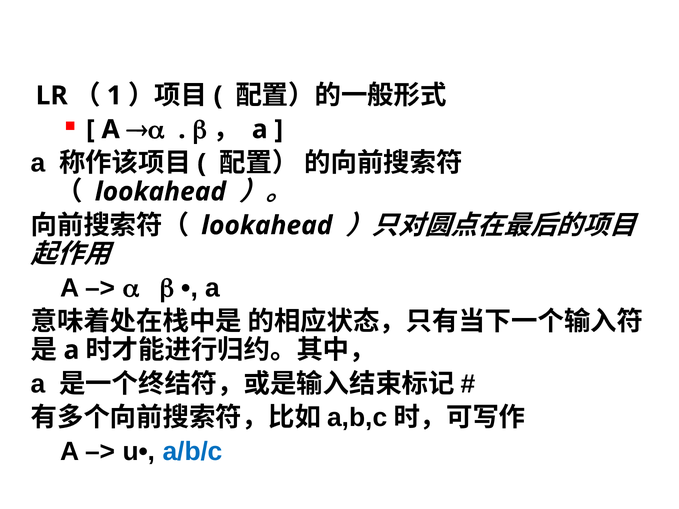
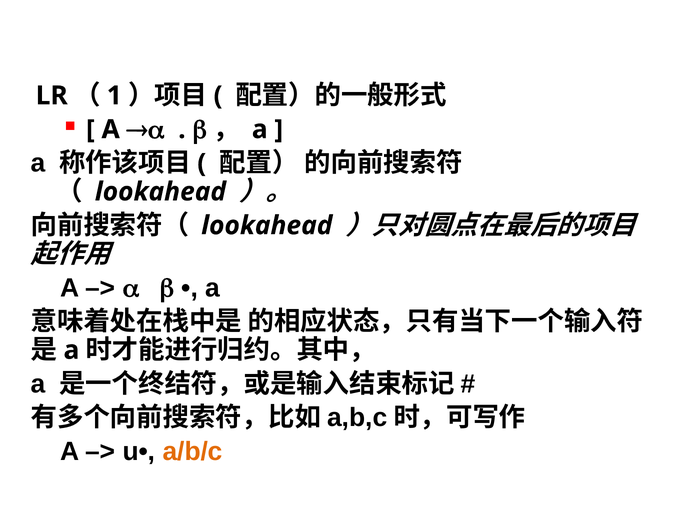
a/b/c colour: blue -> orange (193, 452)
